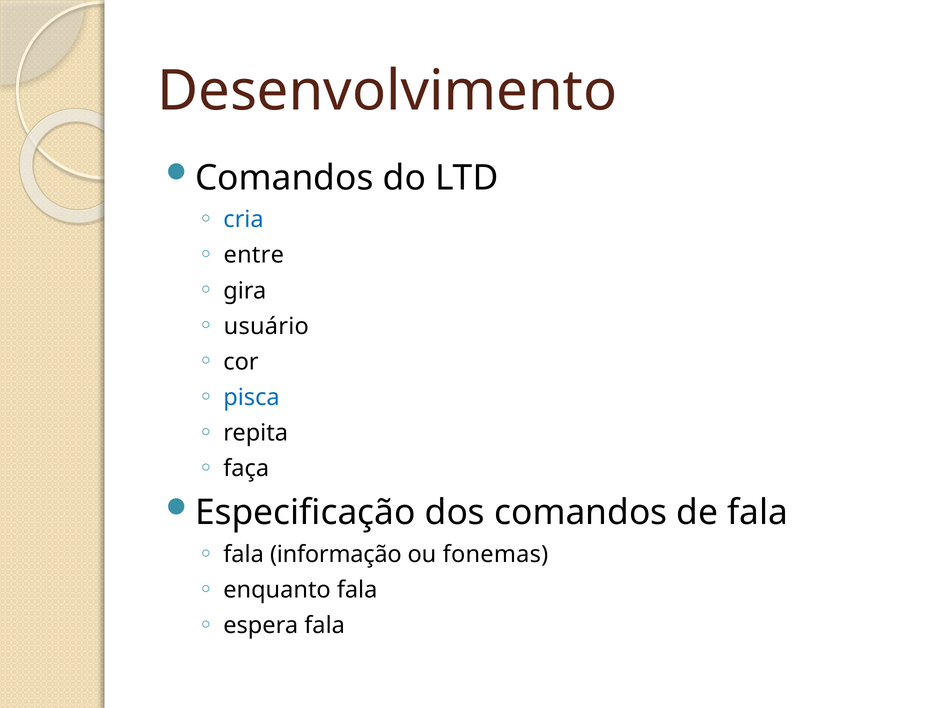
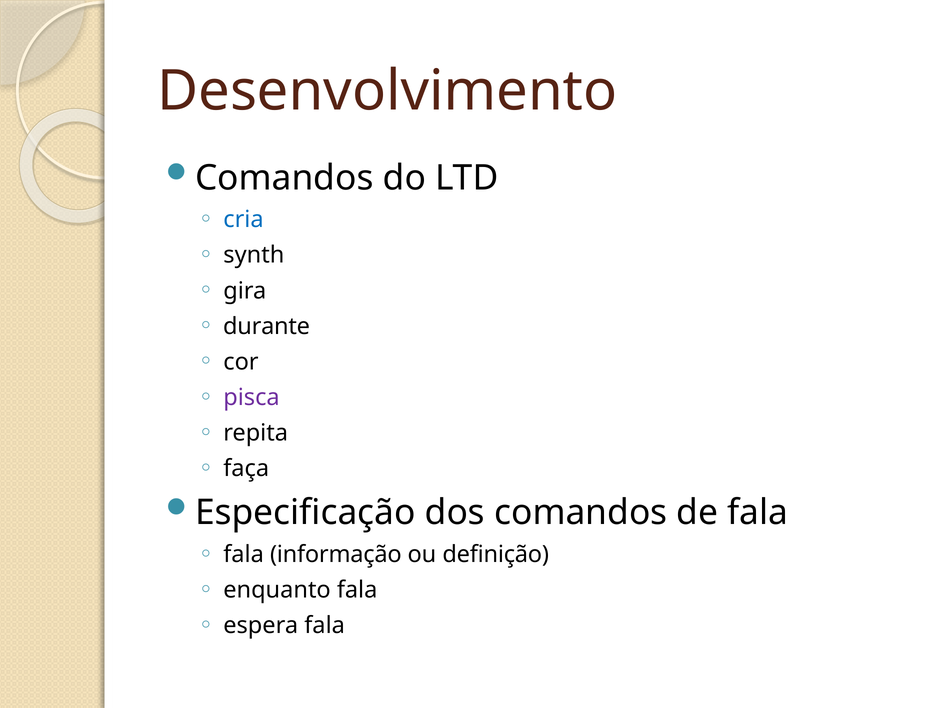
entre: entre -> synth (254, 255)
usuário: usuário -> durante (267, 326)
pisca colour: blue -> purple (252, 397)
fonemas: fonemas -> definição (496, 554)
